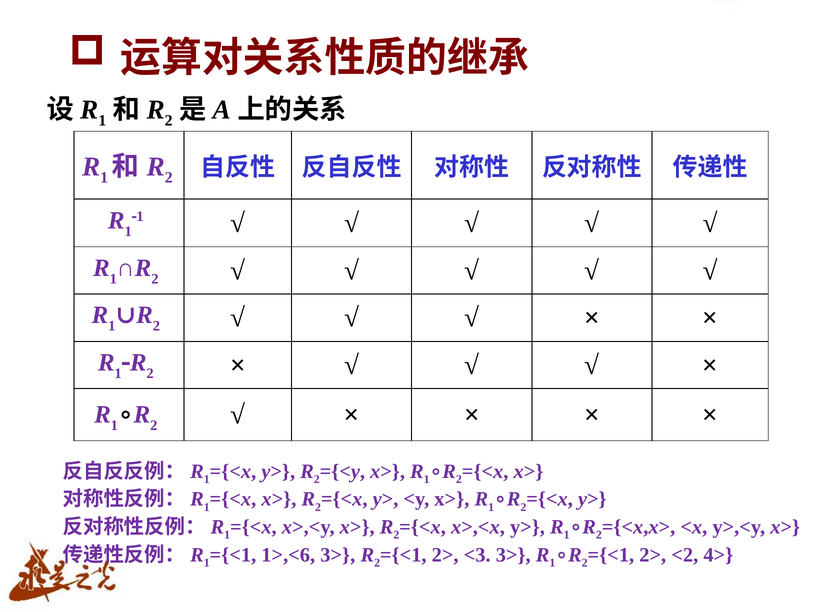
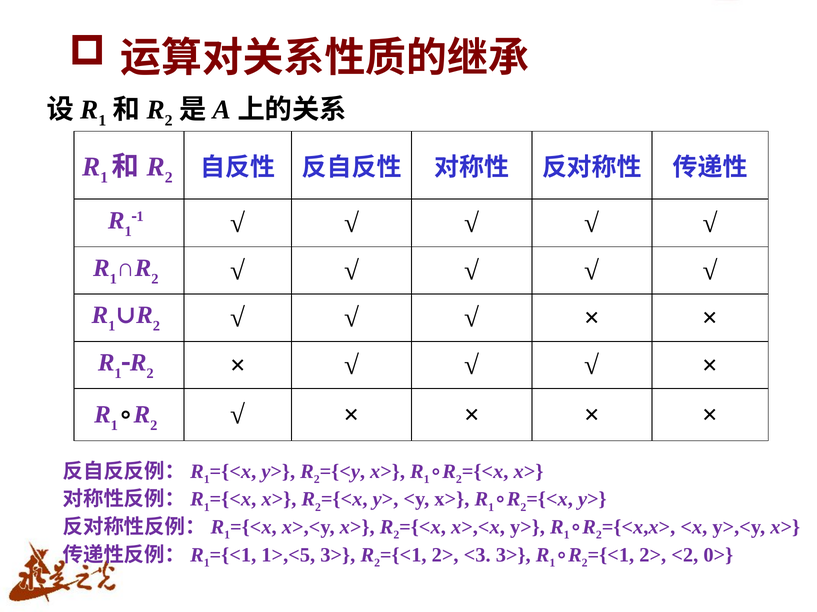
1>,<6: 1>,<6 -> 1>,<5 (288, 556)
4>: 4> -> 0> (718, 556)
